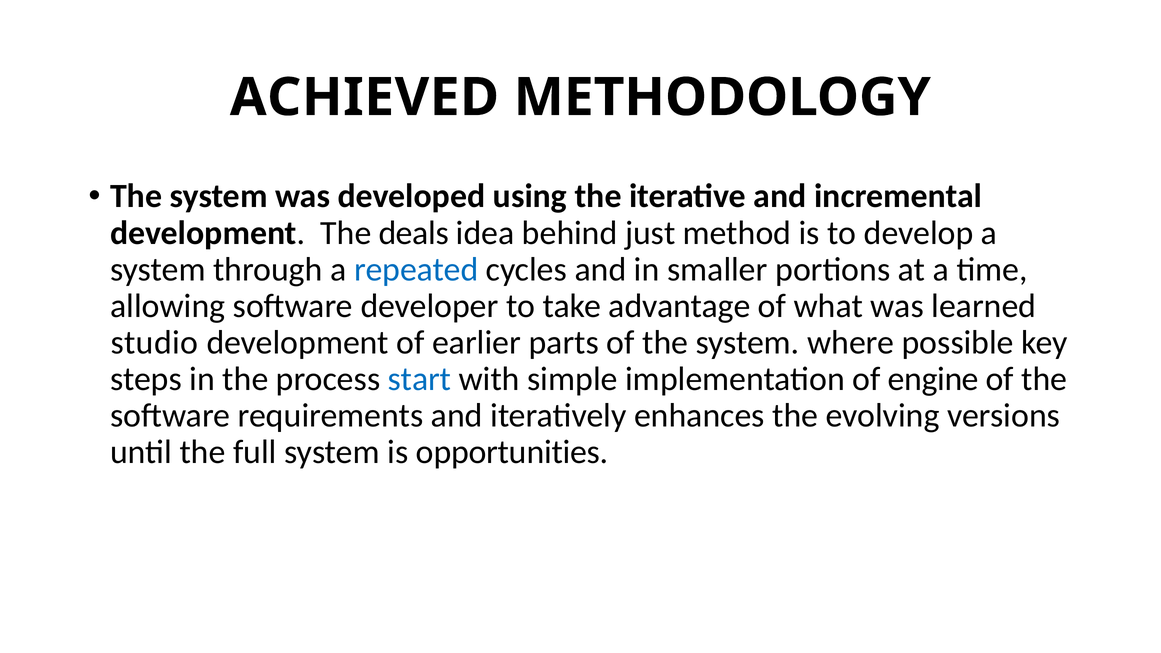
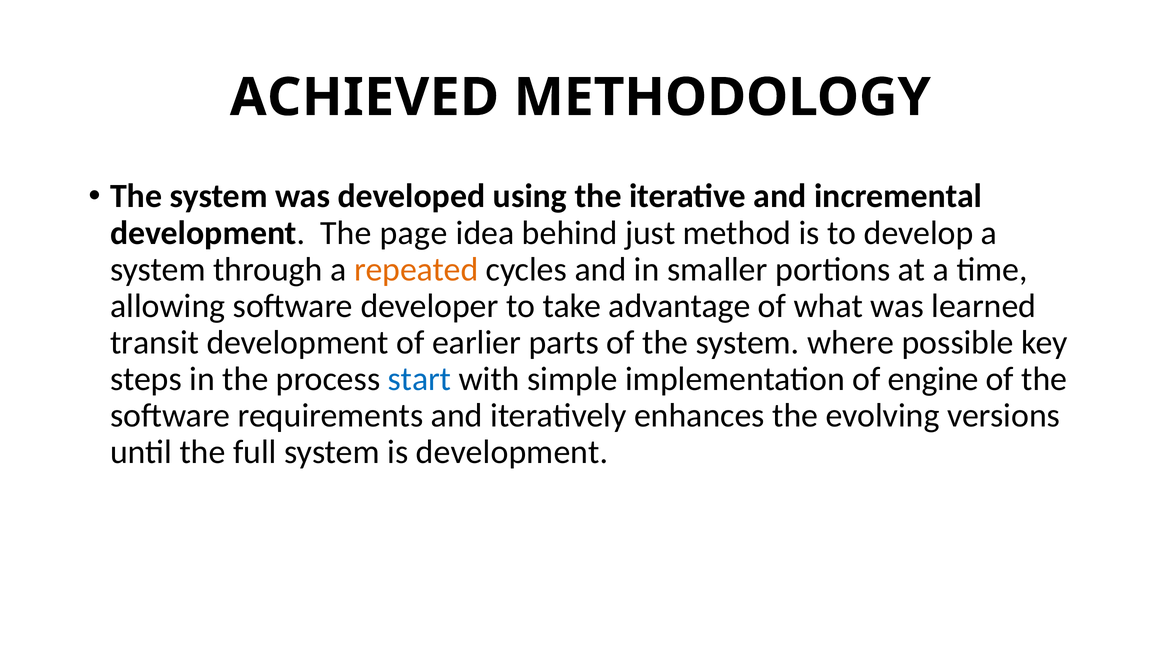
deals: deals -> page (413, 233)
repeated colour: blue -> orange (416, 269)
studio: studio -> transit (155, 343)
is opportunities: opportunities -> development (512, 452)
